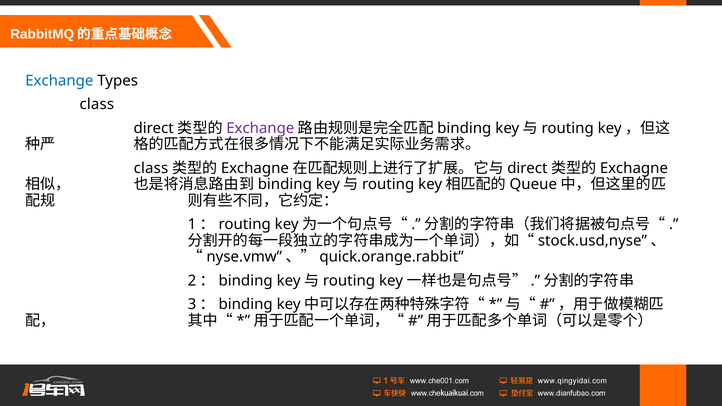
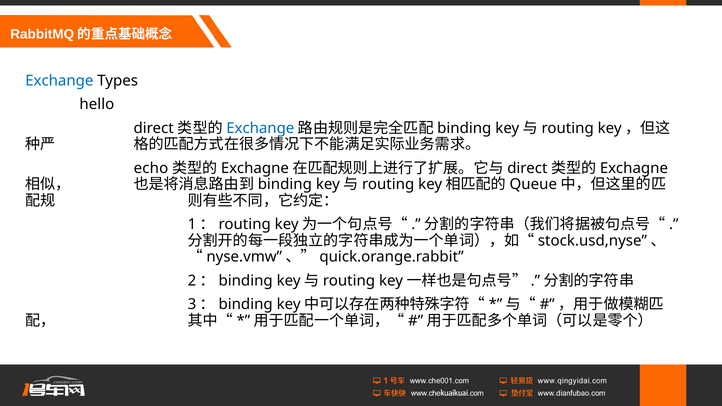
class: class -> hello (97, 104)
Exchange colour: purple -> blue (260, 128)
class: class -> echo (151, 168)
